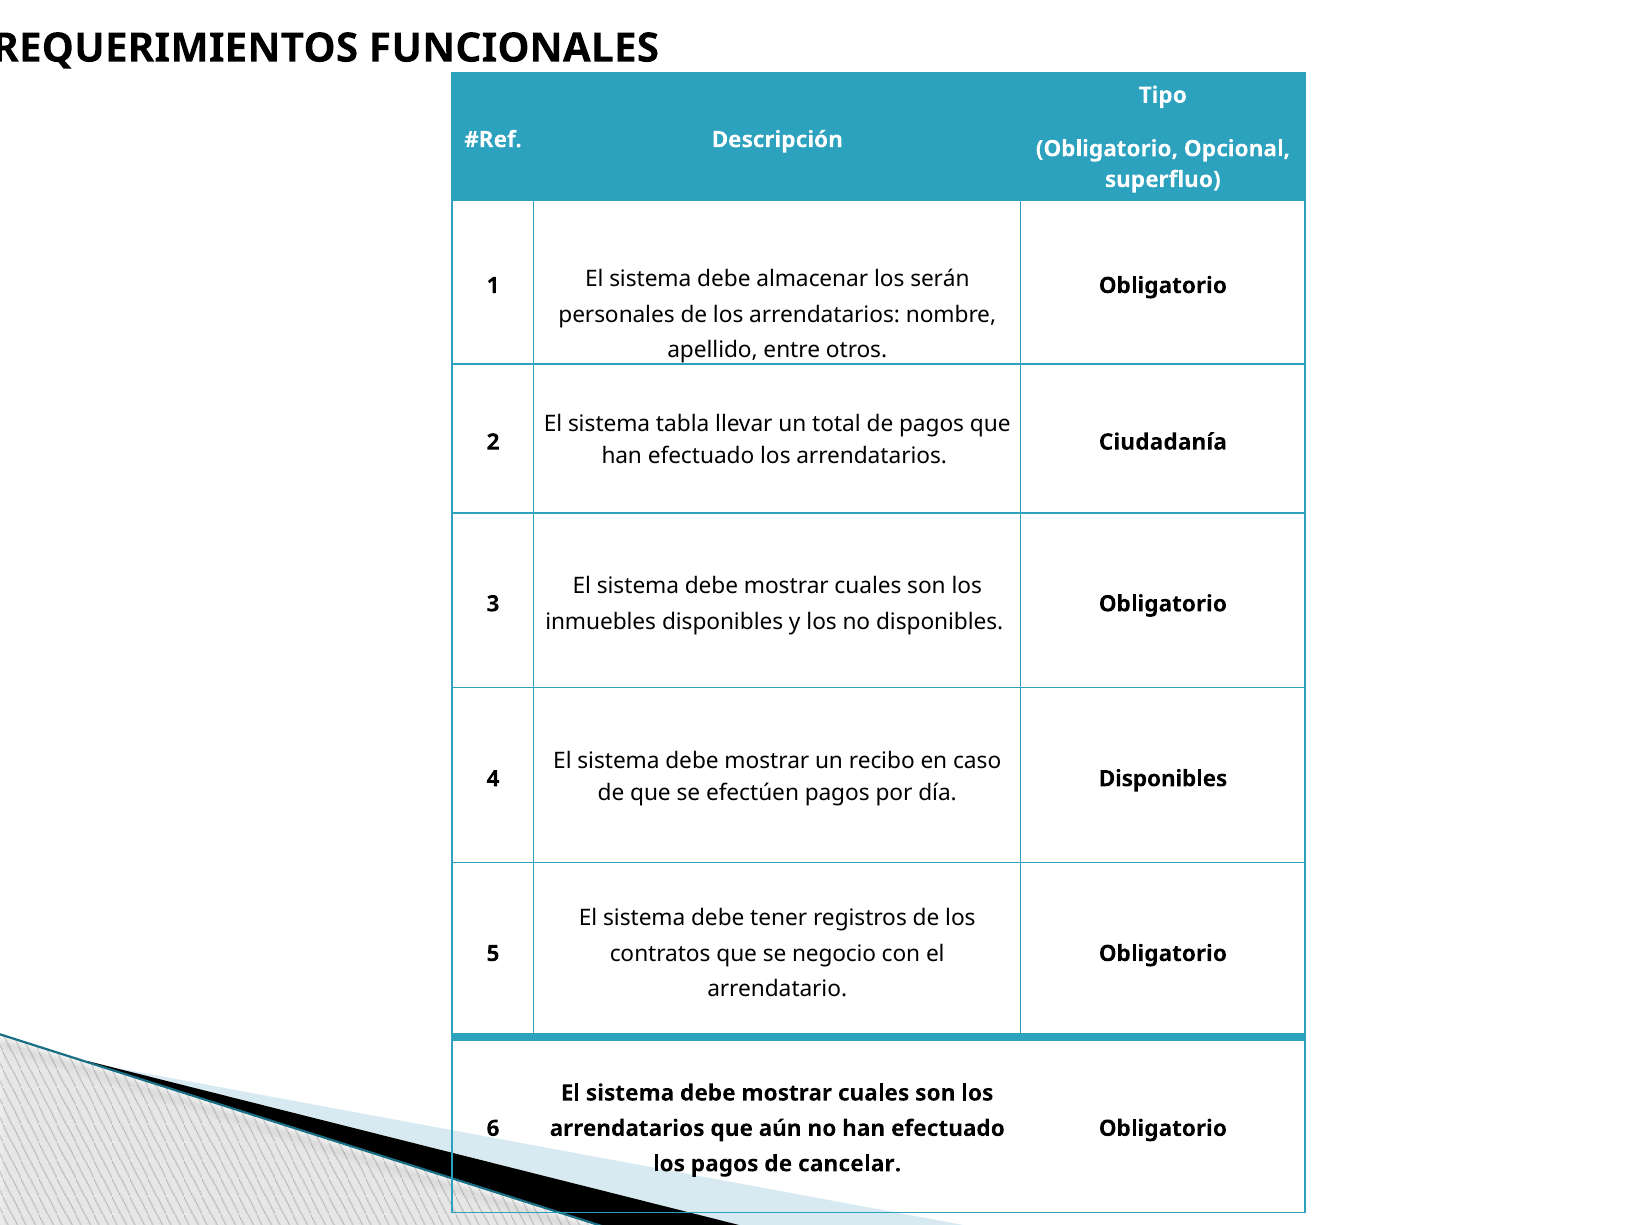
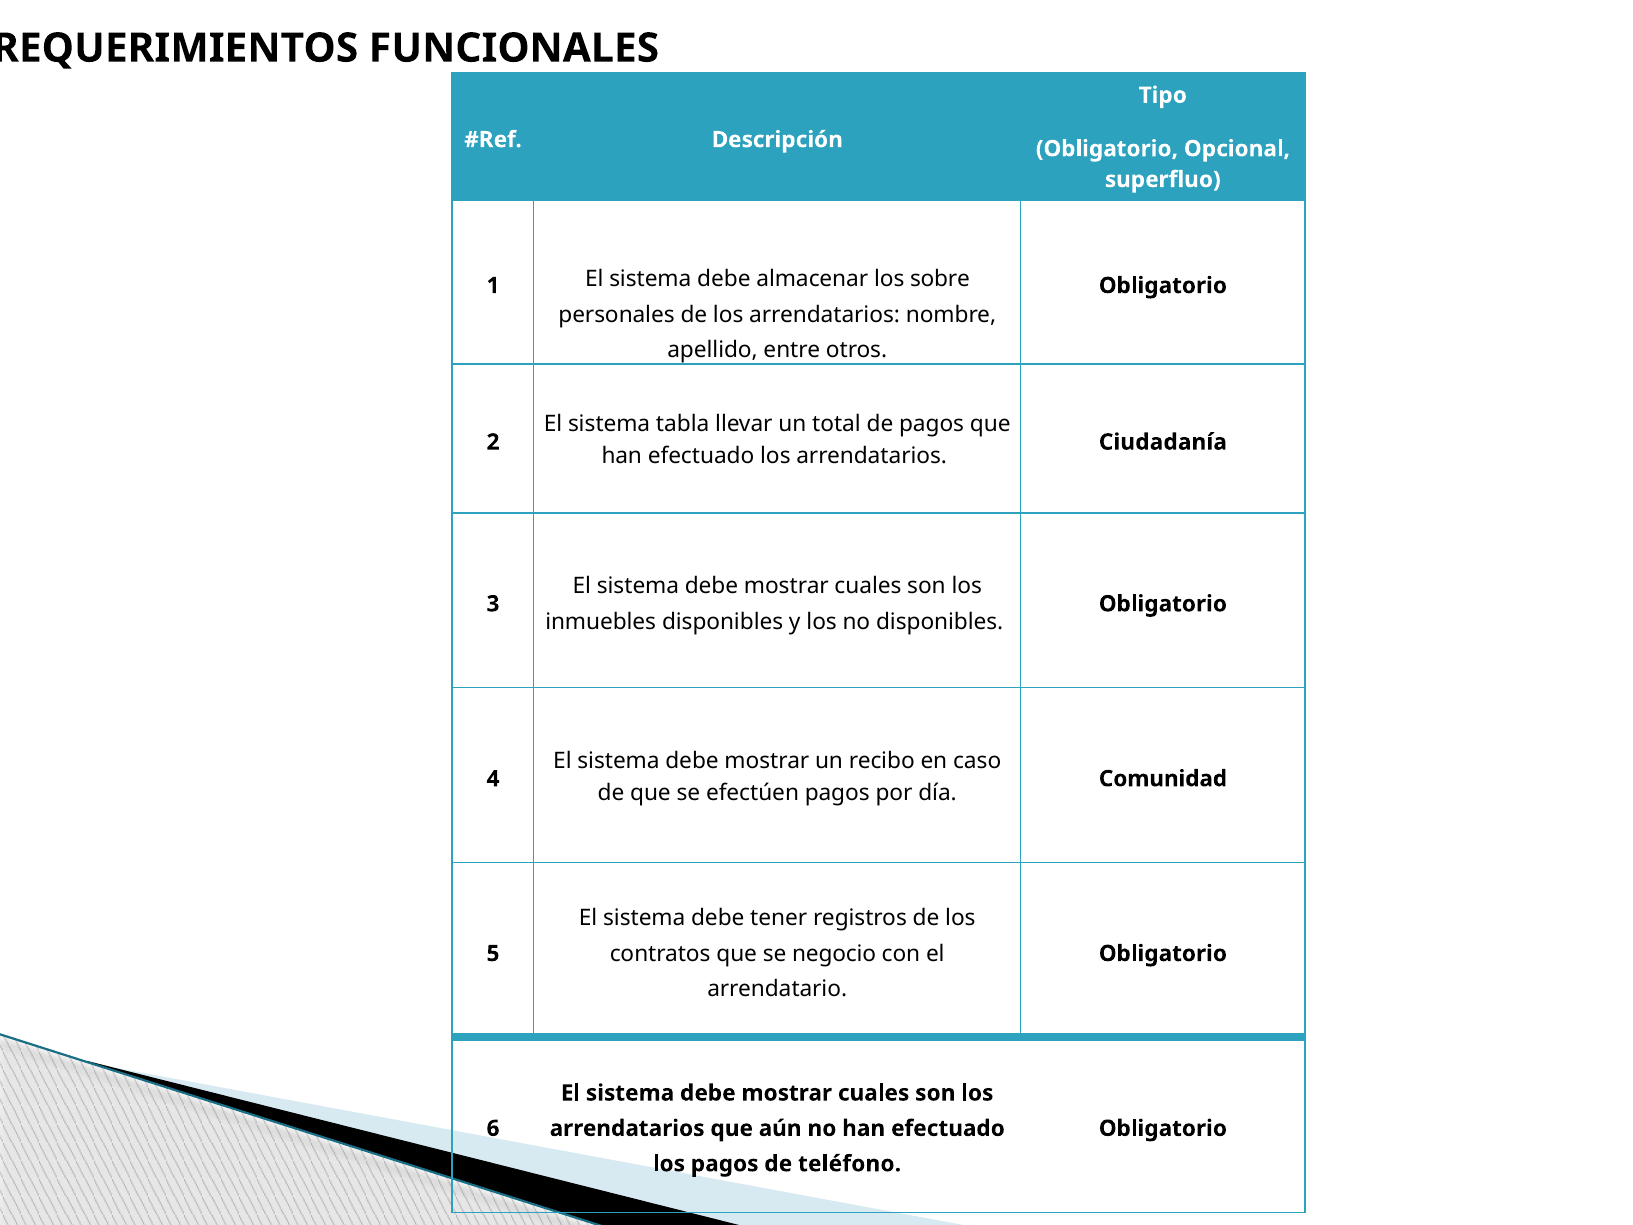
serán: serán -> sobre (940, 279)
día Disponibles: Disponibles -> Comunidad (1163, 779)
cancelar: cancelar -> teléfono (850, 1164)
